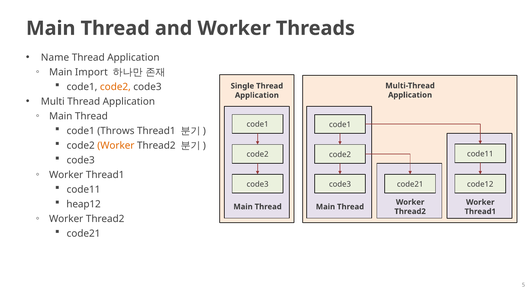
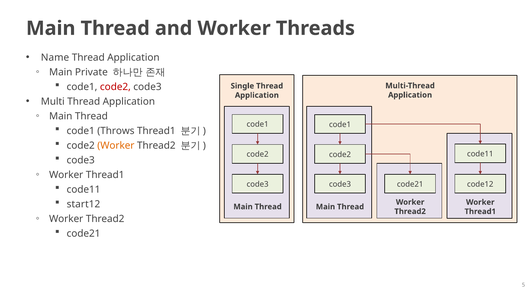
Import: Import -> Private (91, 72)
code2 colour: orange -> red (115, 87)
heap12: heap12 -> start12 (83, 204)
